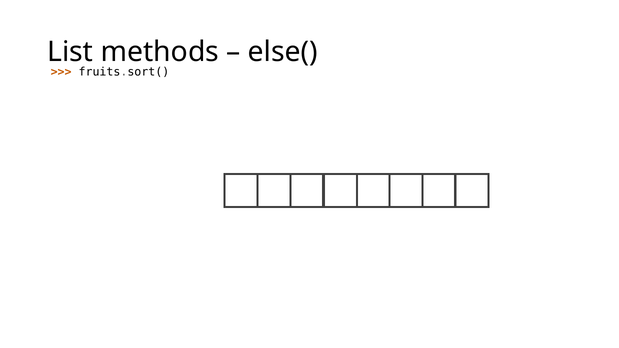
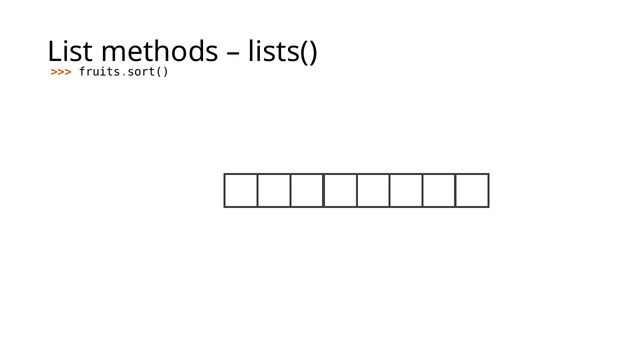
else(: else( -> lists( (283, 52)
